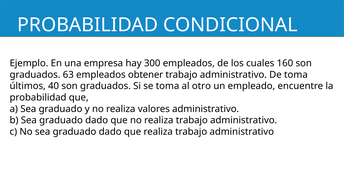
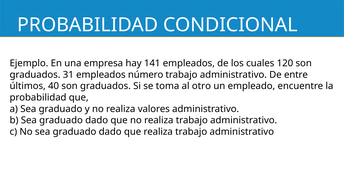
300: 300 -> 141 (152, 63)
160: 160 -> 120 (285, 63)
63: 63 -> 31 (68, 75)
obtener: obtener -> número (146, 75)
De toma: toma -> entre (296, 75)
